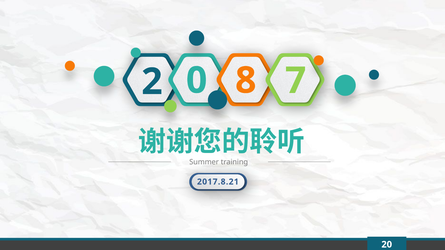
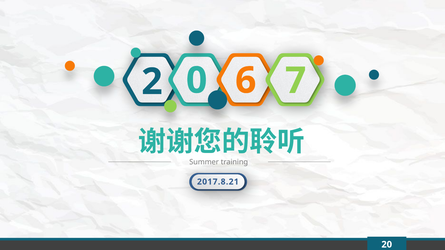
8: 8 -> 6 (246, 81)
